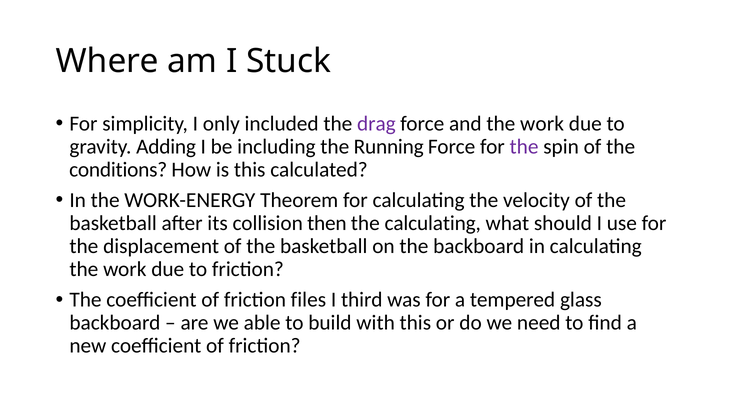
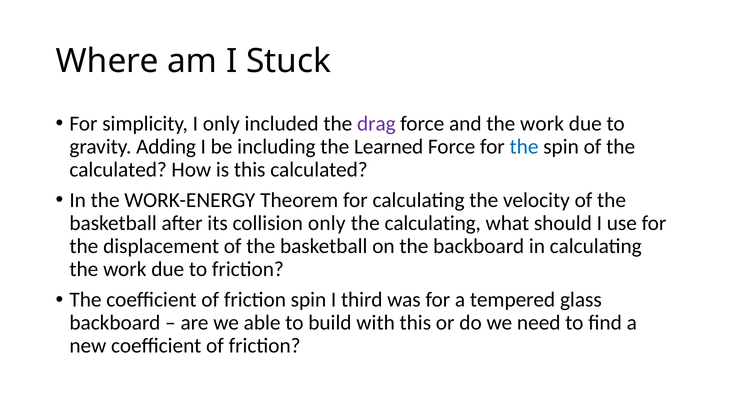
Running: Running -> Learned (389, 147)
the colour: purple -> blue (524, 147)
conditions: conditions -> calculated (118, 170)
collision then: then -> only (327, 223)
friction files: files -> spin (308, 300)
